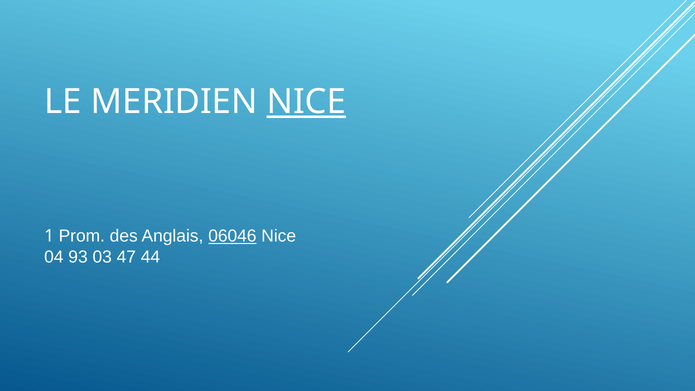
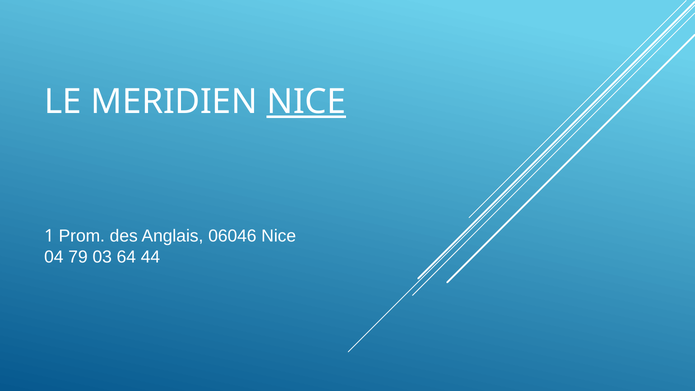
06046 underline: present -> none (232, 236)
93: 93 -> 79 (78, 257)
47: 47 -> 64 (126, 257)
